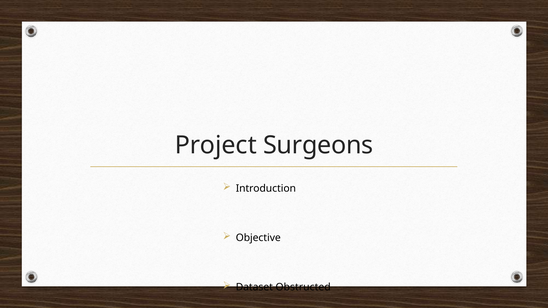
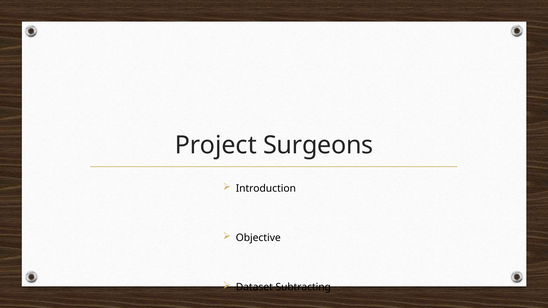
Obstructed: Obstructed -> Subtracting (303, 287)
